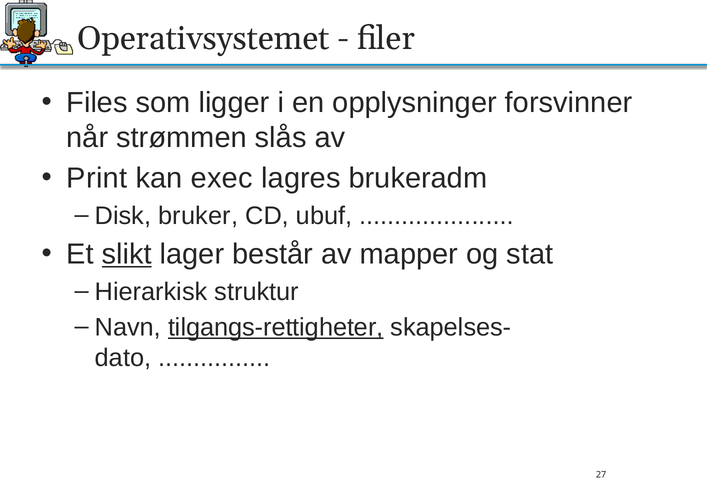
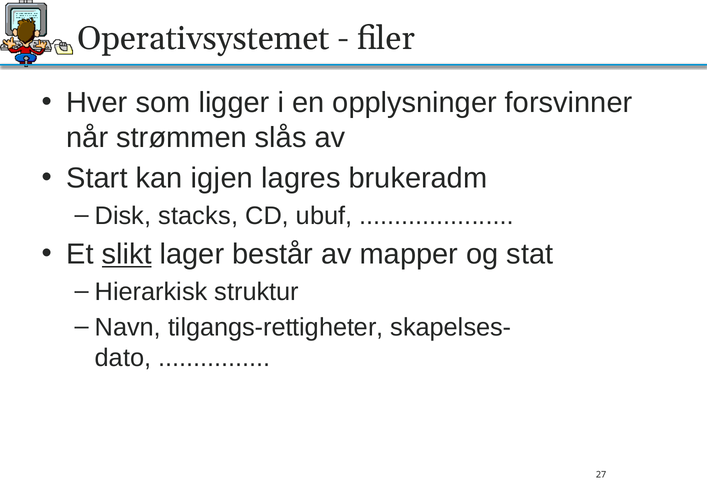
Files: Files -> Hver (97, 103)
Print: Print -> Start (97, 178)
exec: exec -> igjen (222, 178)
bruker: bruker -> stacks (198, 216)
tilgangs-rettigheter underline: present -> none (276, 328)
